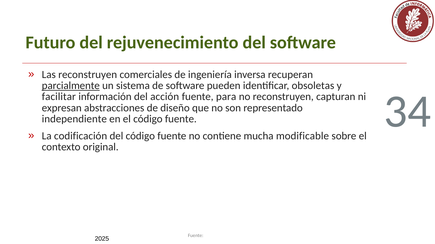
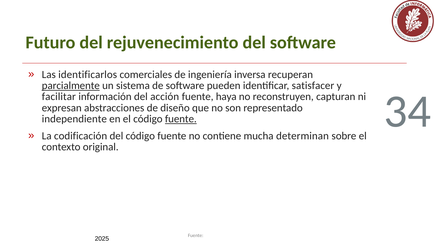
Las reconstruyen: reconstruyen -> identificarlos (88, 75)
obsoletas: obsoletas -> satisfacer (313, 86)
para: para -> haya (226, 97)
fuente underline: none -> present (181, 119)
modificable: modificable -> determinan (302, 136)
